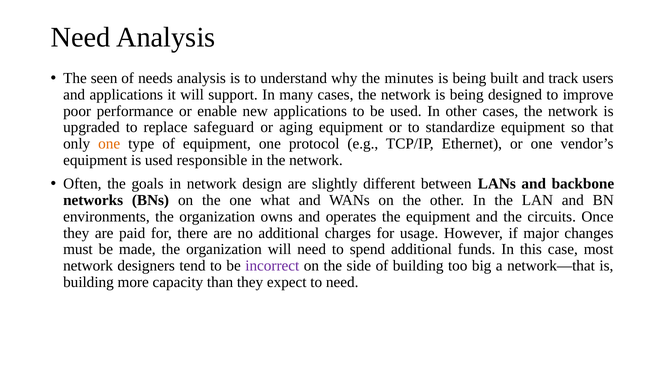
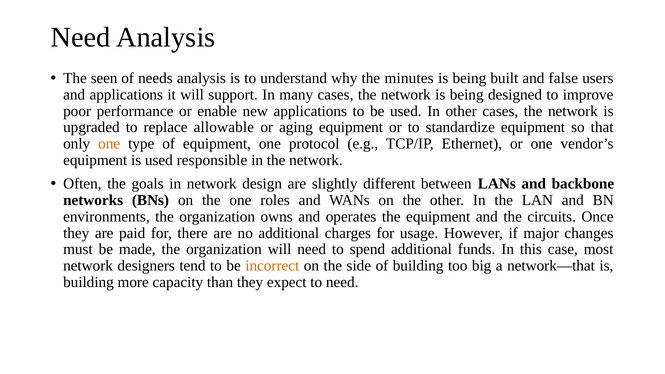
track: track -> false (563, 78)
safeguard: safeguard -> allowable (224, 127)
what: what -> roles (275, 200)
incorrect colour: purple -> orange (272, 266)
